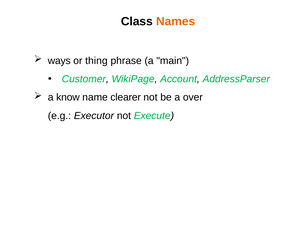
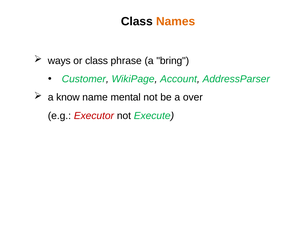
or thing: thing -> class (97, 61)
main: main -> bring (173, 61)
clearer: clearer -> mental (126, 98)
Executor colour: black -> red (94, 116)
